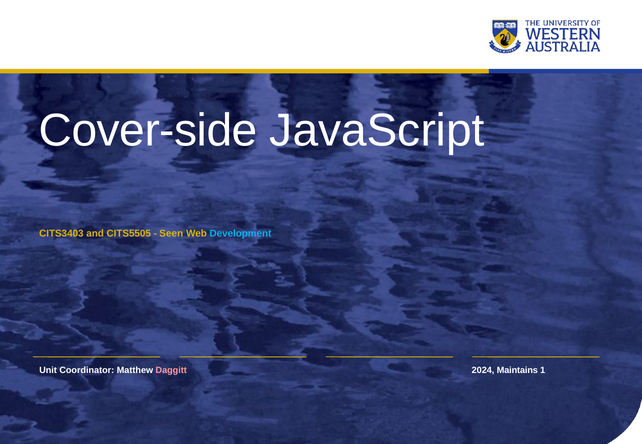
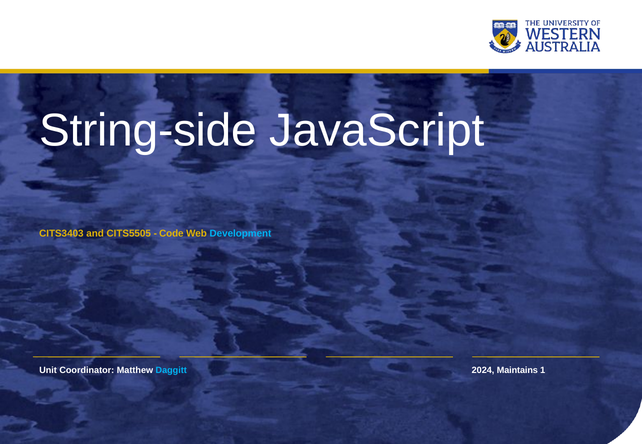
Cover-side: Cover-side -> String-side (148, 131)
Seen: Seen -> Code (171, 233)
Daggitt colour: pink -> light blue (171, 371)
